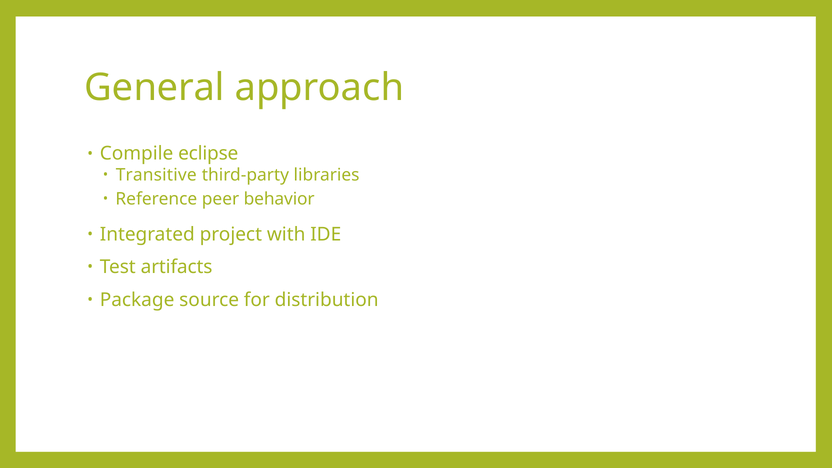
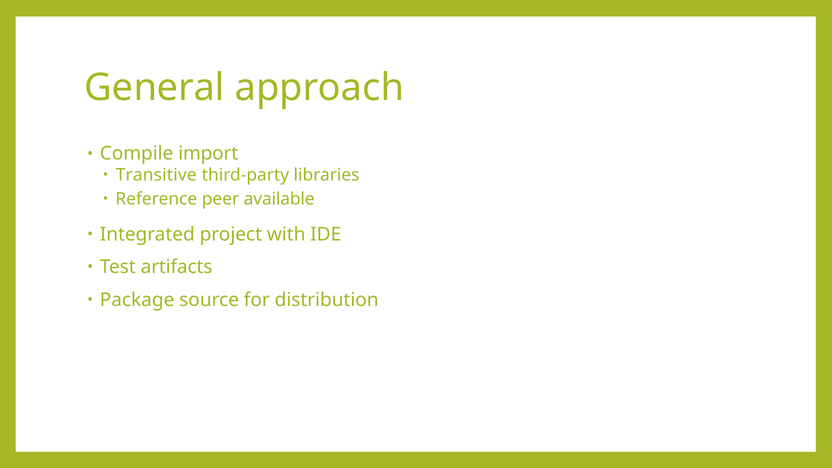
eclipse: eclipse -> import (208, 154)
behavior: behavior -> available (279, 199)
